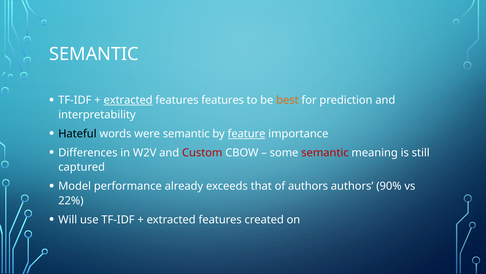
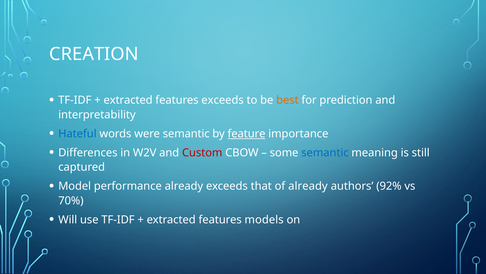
SEMANTIC: SEMANTIC -> CREATION (94, 54)
extracted underline: present -> none (128, 100)
features features: features -> exceeds (223, 100)
Hateful colour: black -> blue (77, 133)
semantic colour: red -> blue (325, 152)
of authors: authors -> already (308, 186)
90%: 90% -> 92% (389, 186)
22%: 22% -> 70% (71, 200)
created: created -> models (264, 219)
